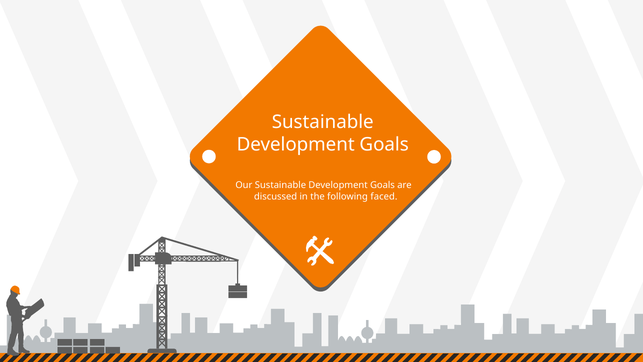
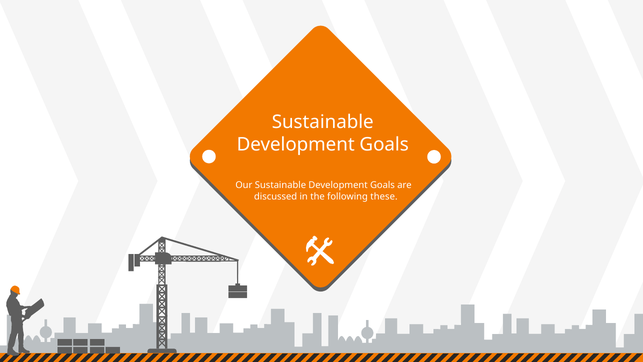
faced: faced -> these (384, 196)
